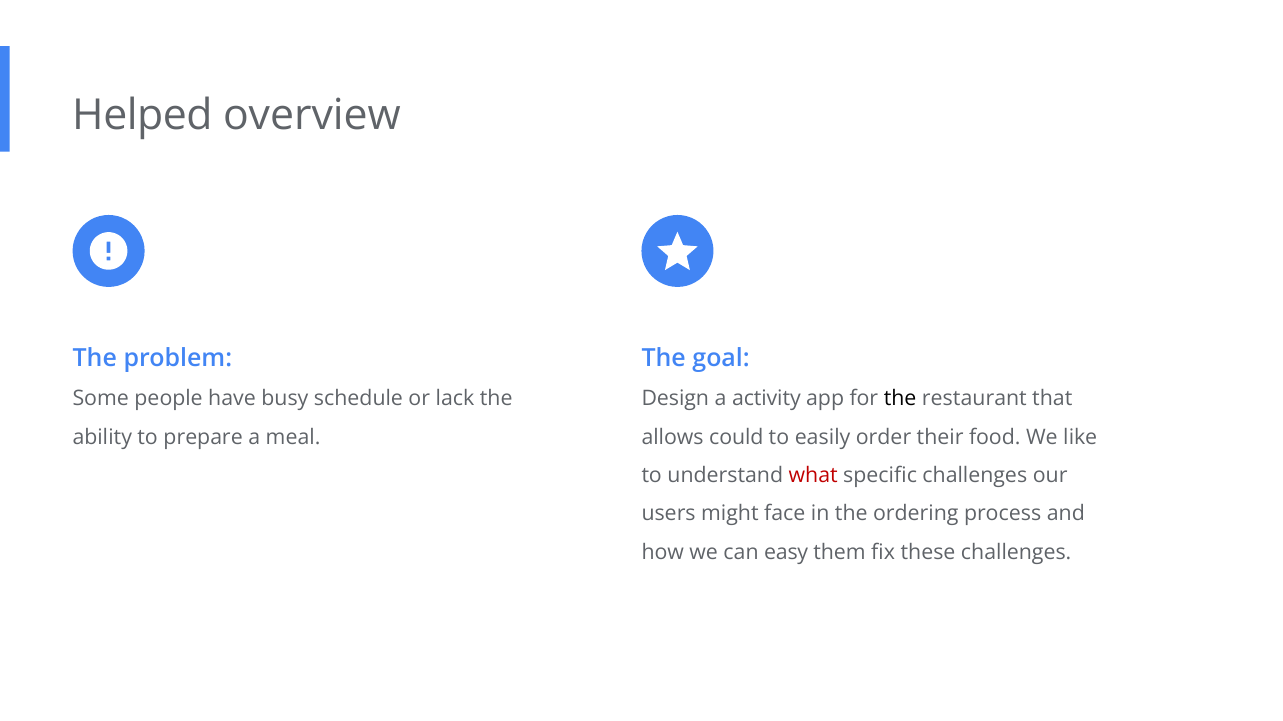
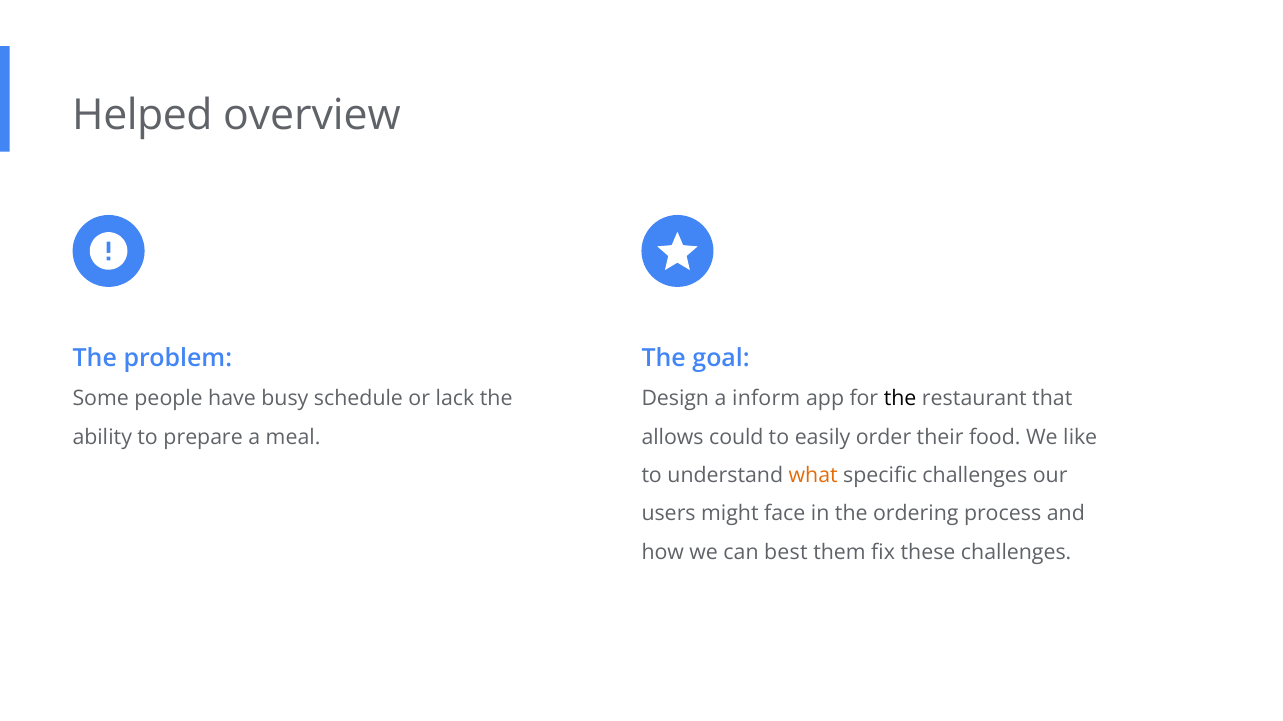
activity: activity -> inform (766, 399)
what colour: red -> orange (813, 476)
easy: easy -> best (786, 553)
